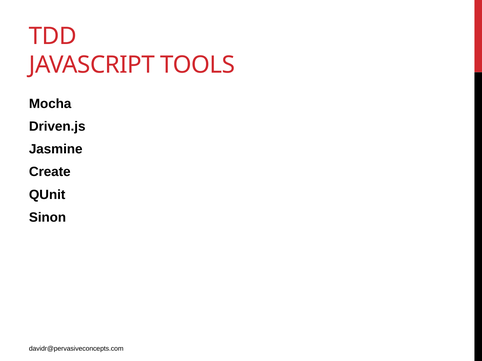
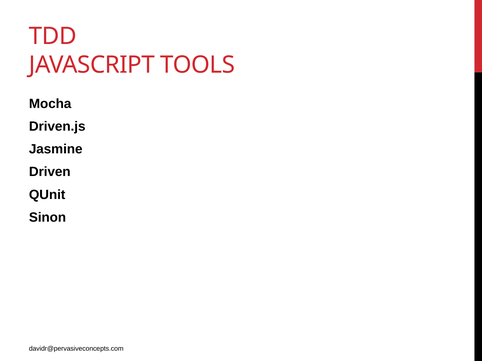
Create: Create -> Driven (50, 172)
